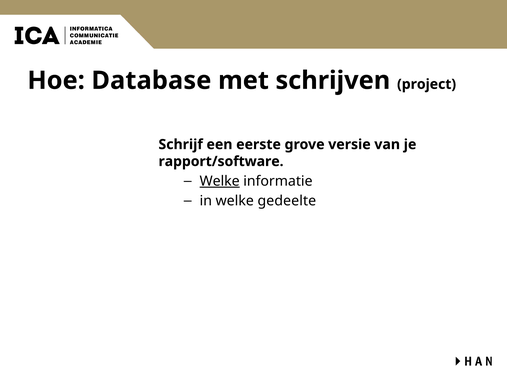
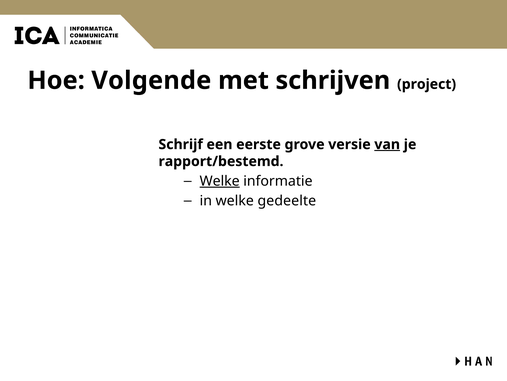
Database: Database -> Volgende (151, 80)
van underline: none -> present (387, 144)
rapport/software: rapport/software -> rapport/bestemd (221, 161)
